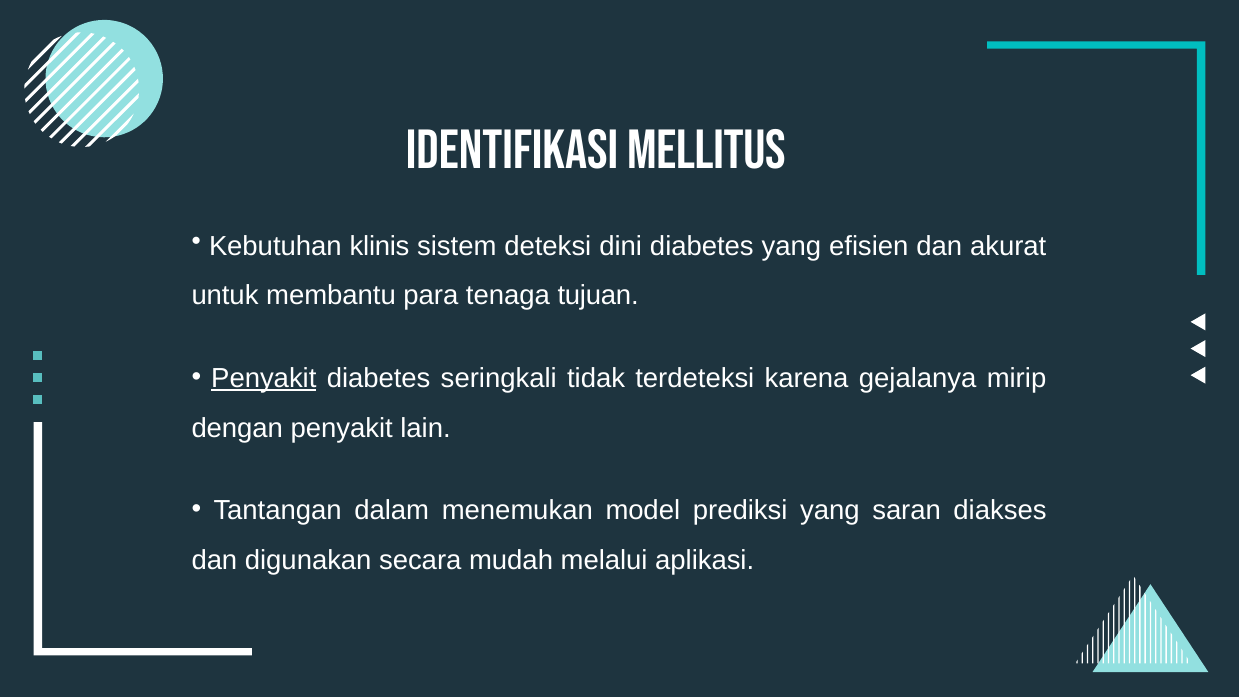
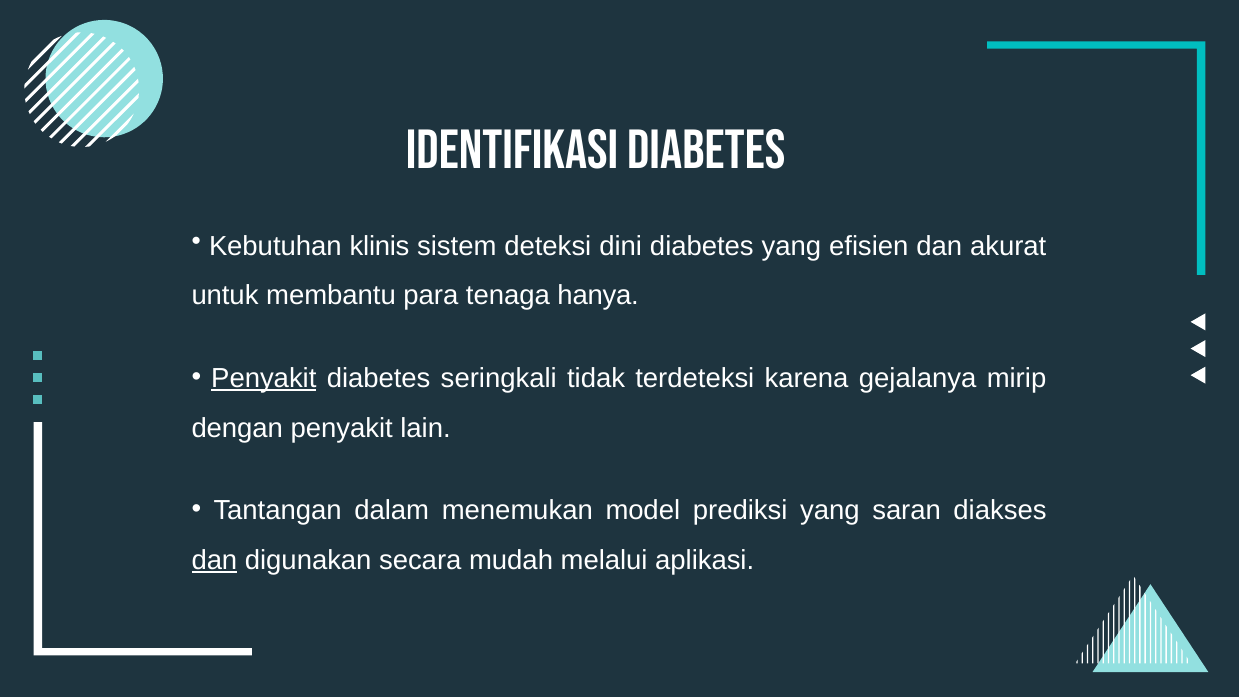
Identifikasi mellitus: mellitus -> diabetes (706, 150)
tujuan: tujuan -> hanya (598, 296)
dan underline: none -> present (214, 560)
